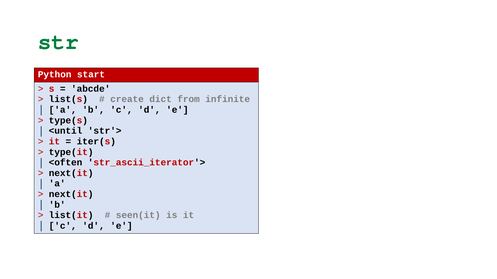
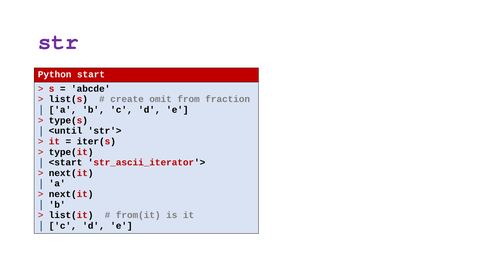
str colour: green -> purple (58, 42)
dict: dict -> omit (161, 99)
infinite: infinite -> fraction (228, 99)
<often: <often -> <start (66, 163)
seen(it: seen(it -> from(it (138, 216)
